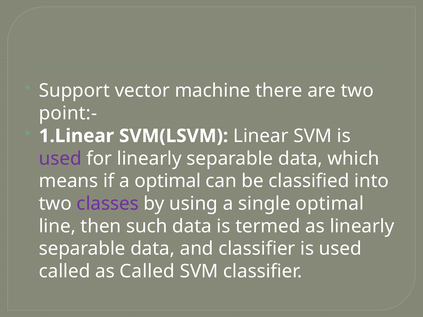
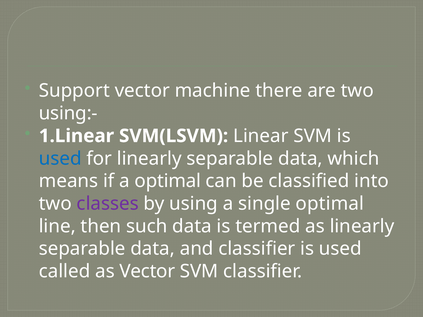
point:-: point:- -> using:- (68, 113)
used colour: purple -> blue (60, 159)
as Called: Called -> Vector (147, 272)
